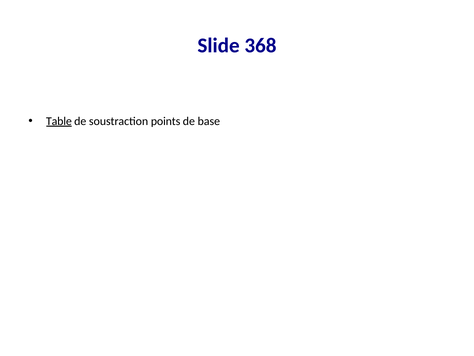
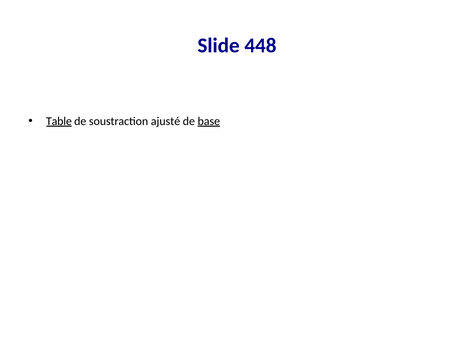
368: 368 -> 448 (260, 45)
points: points -> ajusté (166, 121)
base underline: none -> present (209, 121)
